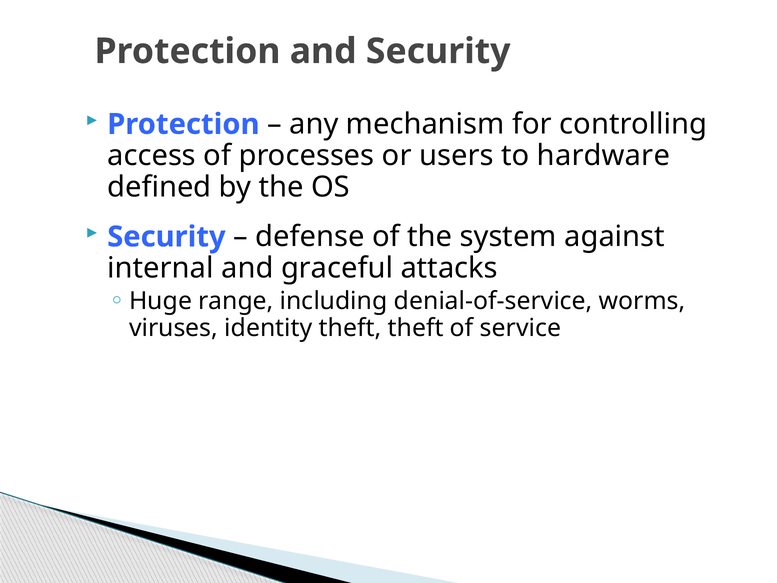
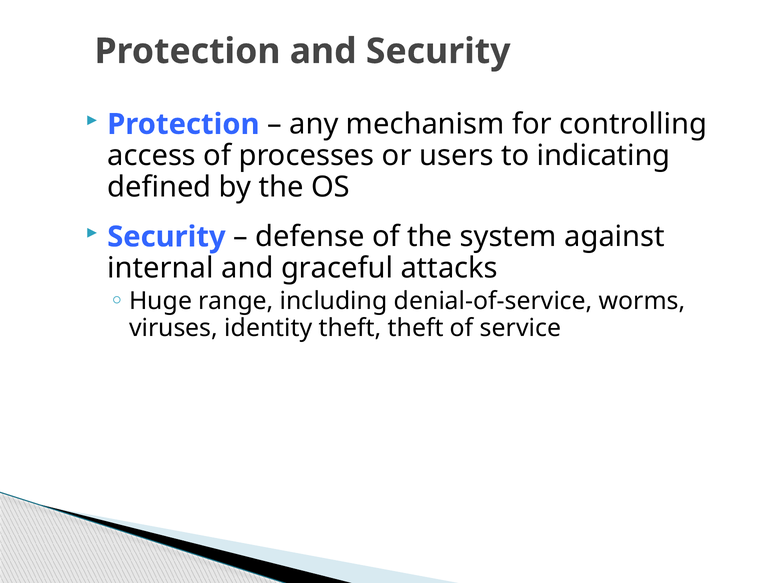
hardware: hardware -> indicating (604, 156)
